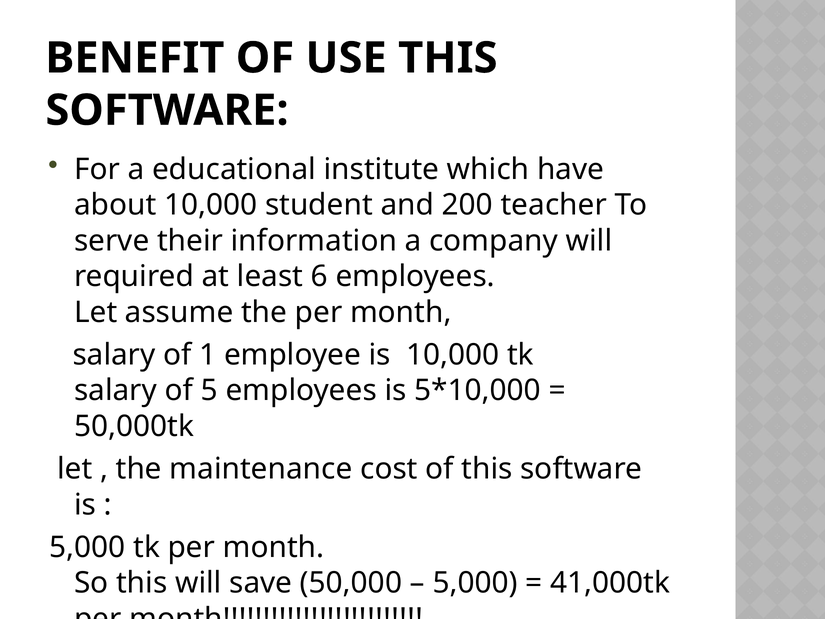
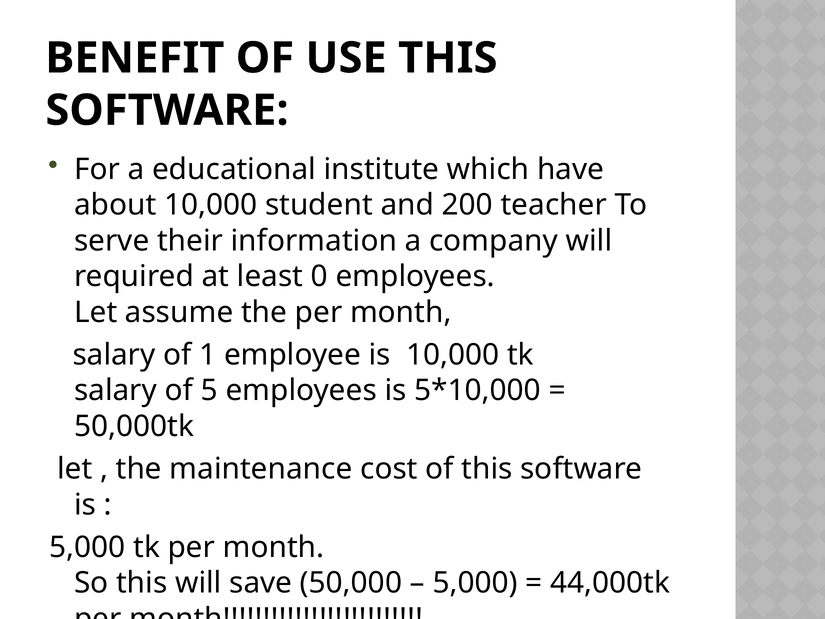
6: 6 -> 0 (319, 276)
41,000tk: 41,000tk -> 44,000tk (610, 583)
